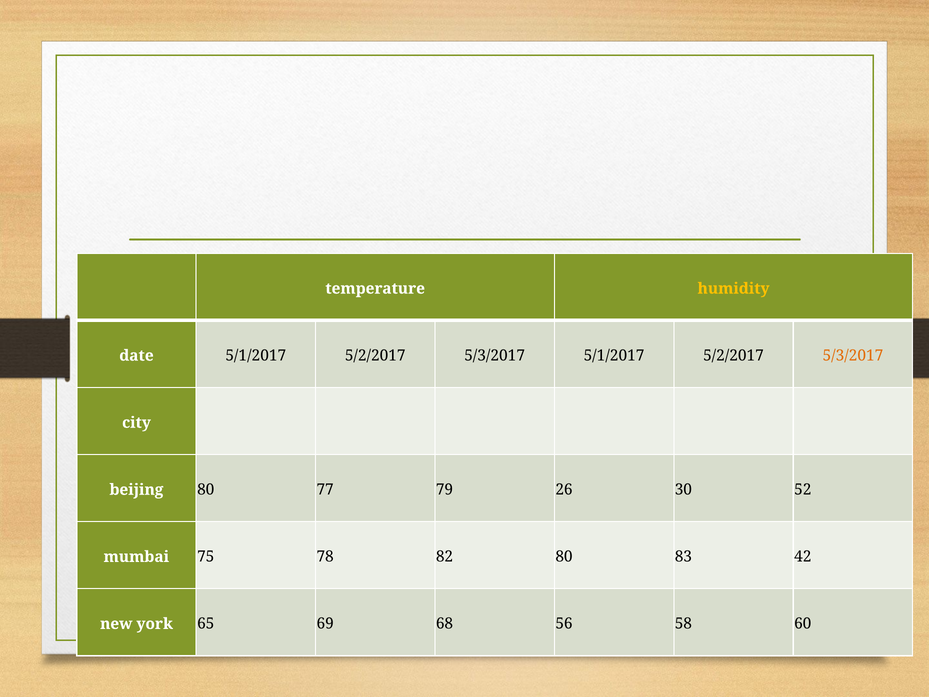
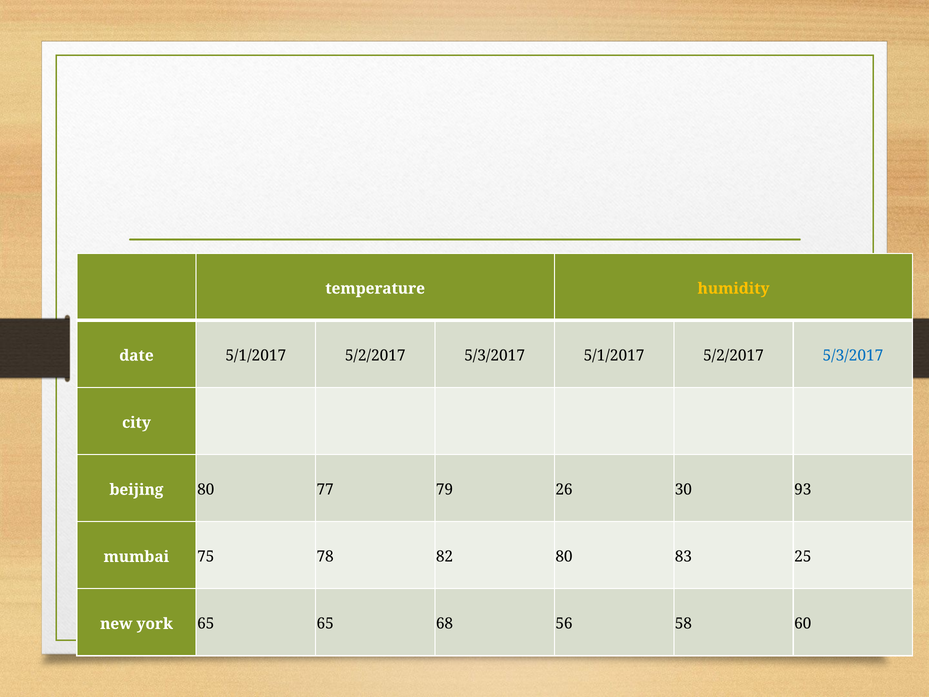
5/3/2017 colour: orange -> blue (853, 355)
52: 52 -> 93 (803, 490)
42: 42 -> 25 (803, 557)
65 69: 69 -> 65 (325, 624)
